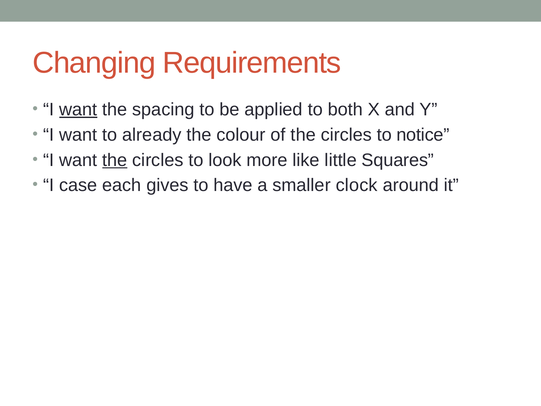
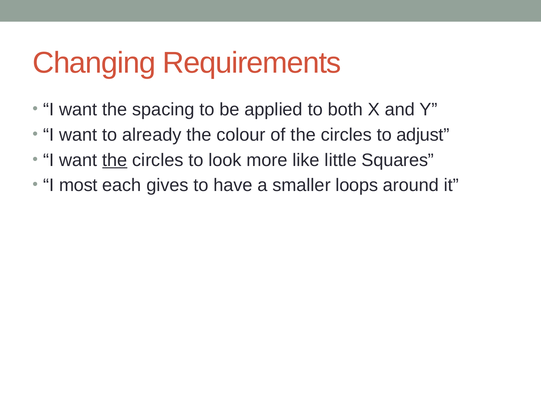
want underline: present -> none (78, 109)
notice: notice -> adjust (423, 135)
case: case -> most (78, 185)
clock: clock -> loops (357, 185)
